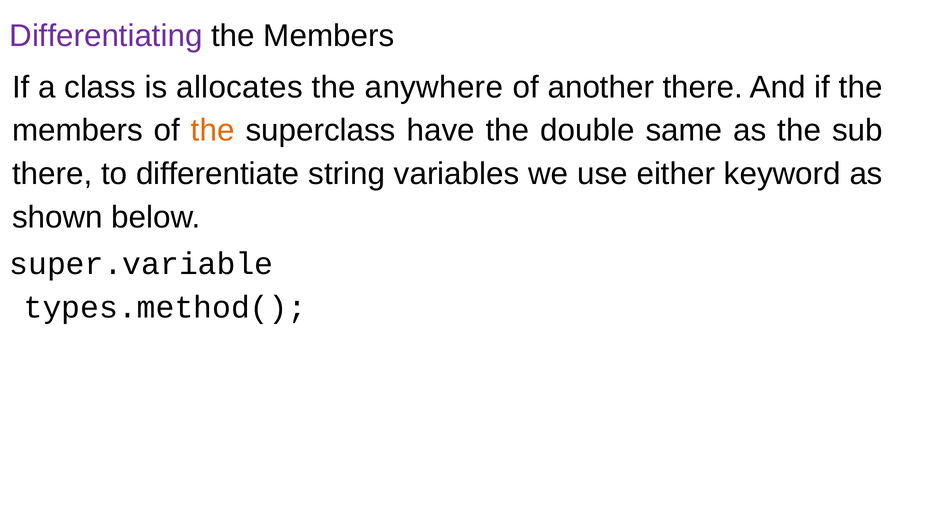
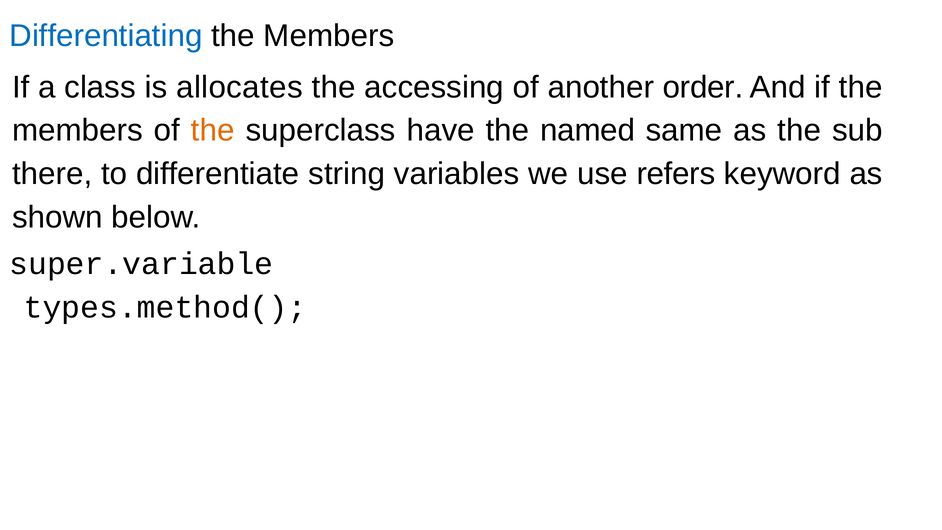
Differentiating colour: purple -> blue (106, 36)
anywhere: anywhere -> accessing (434, 87)
another there: there -> order (703, 87)
double: double -> named (588, 131)
either: either -> refers (676, 174)
